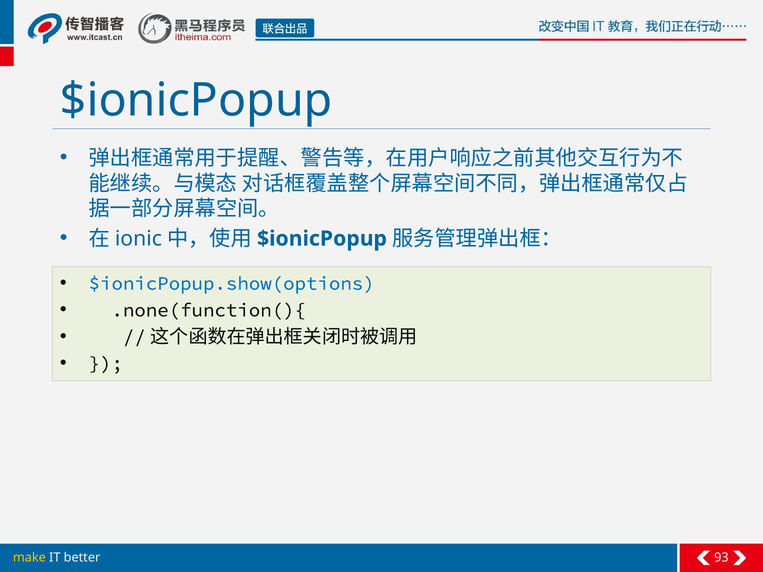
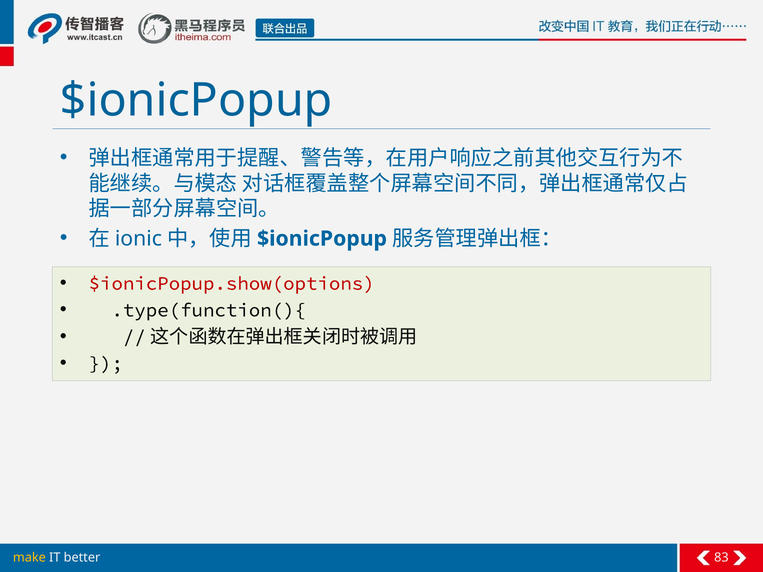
$ionicPopup.show(options colour: blue -> red (232, 284)
.none(function(){: .none(function(){ -> .type(function(){ (209, 310)
93: 93 -> 83 (721, 558)
